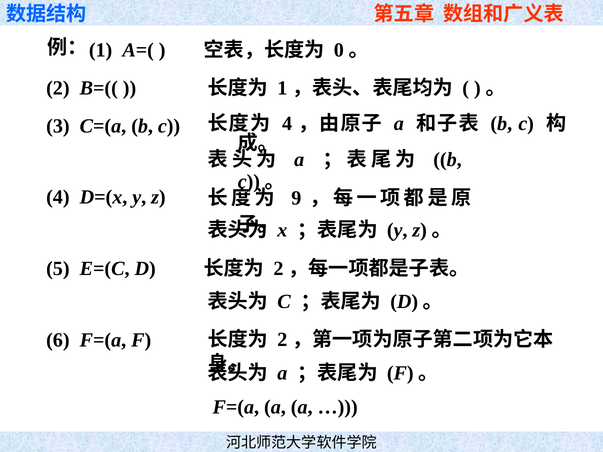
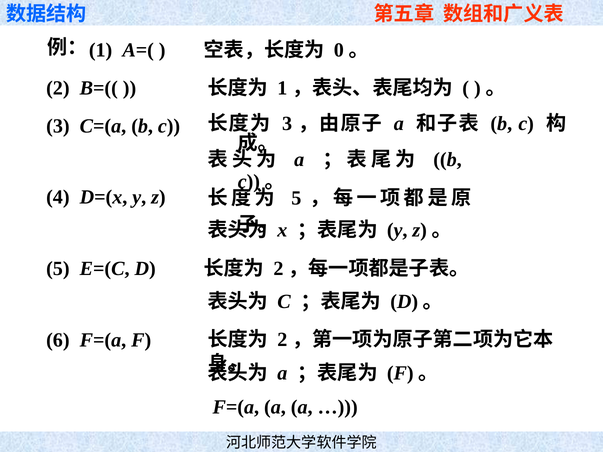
4: 4 -> 3 (287, 124)
9: 9 -> 5 (296, 198)
